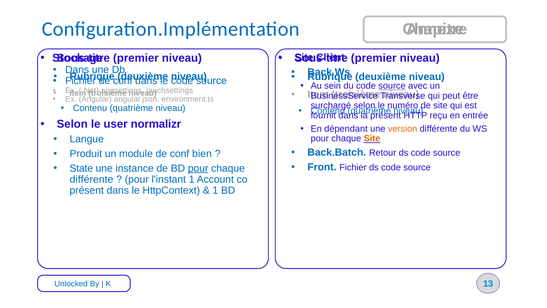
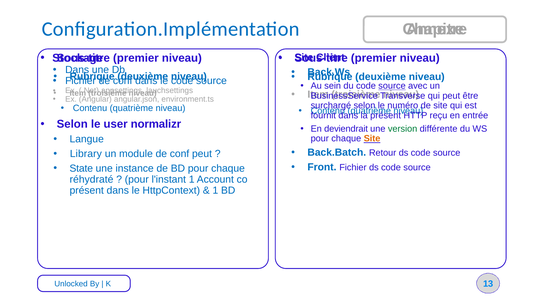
dépendant: dépendant -> deviendrait (346, 129)
version colour: orange -> green (403, 129)
Produit: Produit -> Library (86, 154)
conf bien: bien -> peut (202, 154)
pour underline: present -> none (198, 168)
différente: différente -> réhydraté (92, 179)
